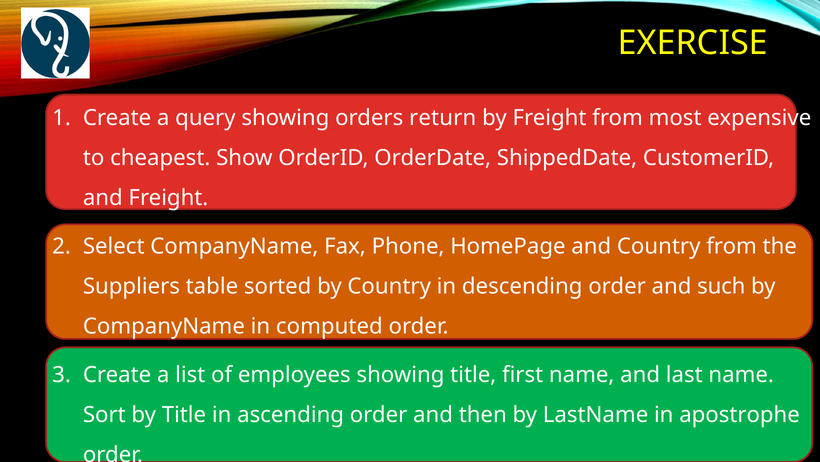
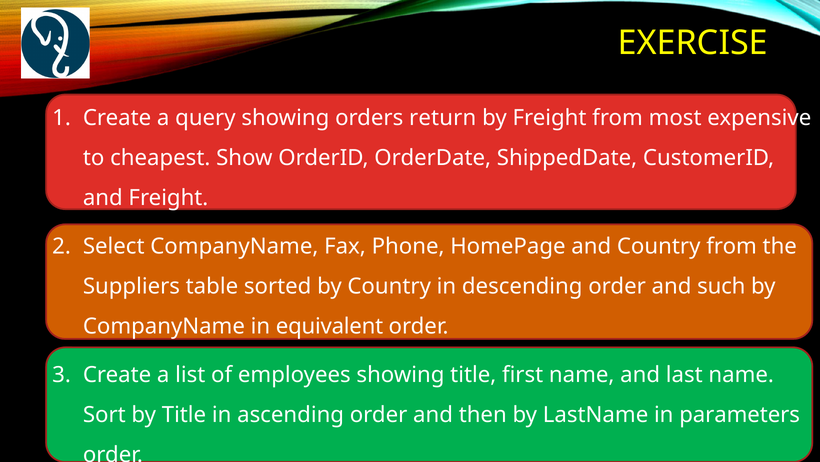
computed: computed -> equivalent (330, 326)
apostrophe: apostrophe -> parameters (740, 414)
